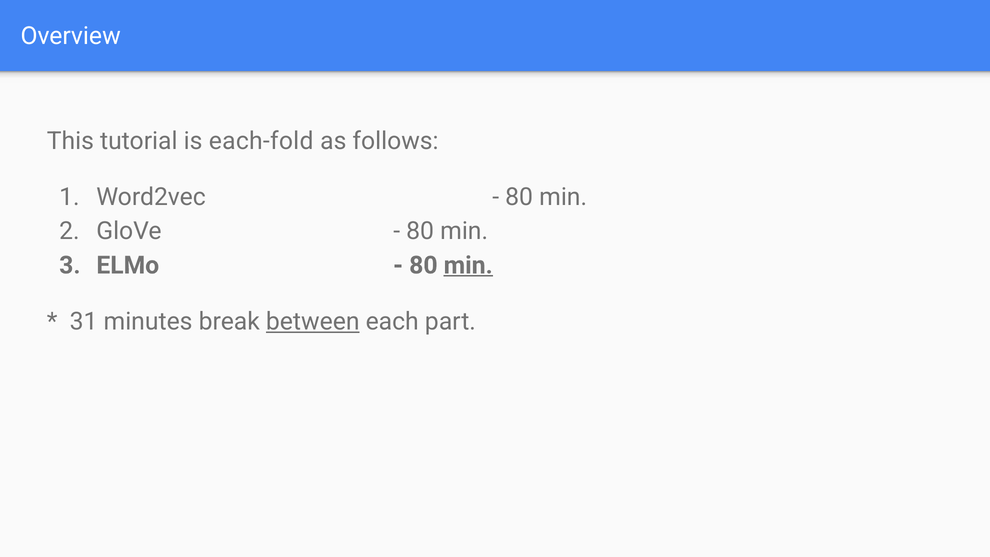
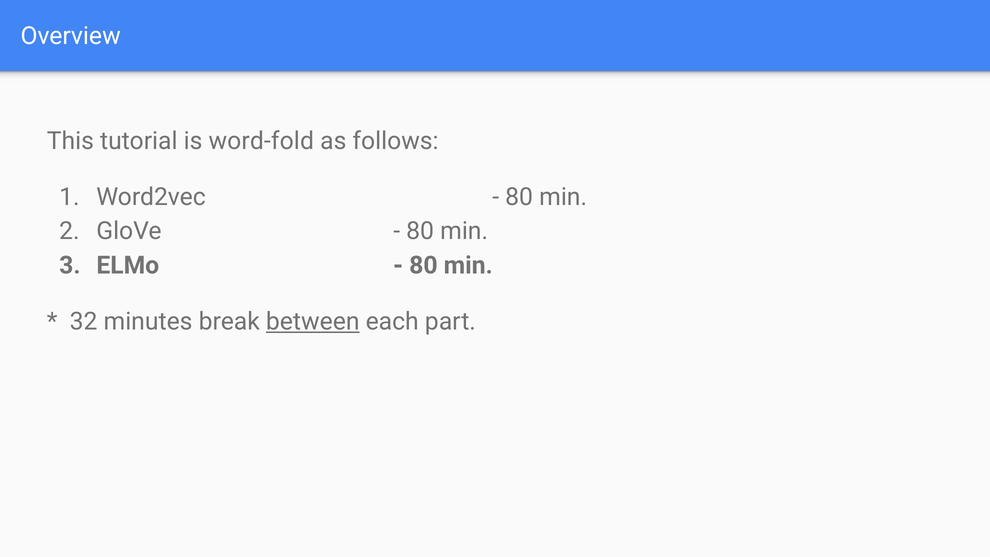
each-fold: each-fold -> word-fold (261, 141)
min underline: present -> none (468, 265)
31: 31 -> 32 (84, 321)
